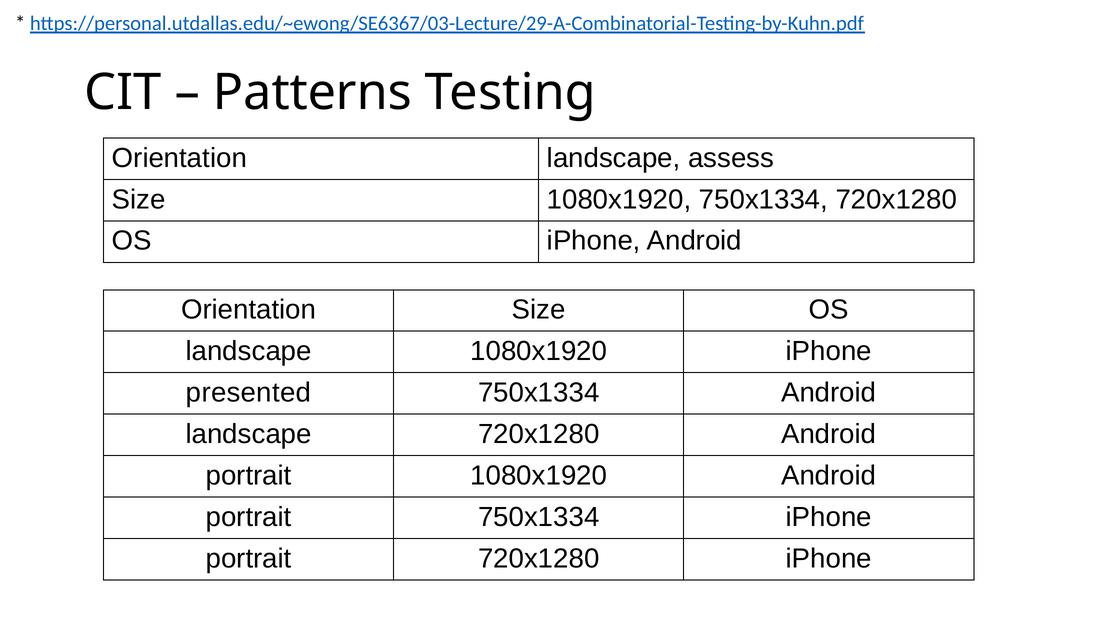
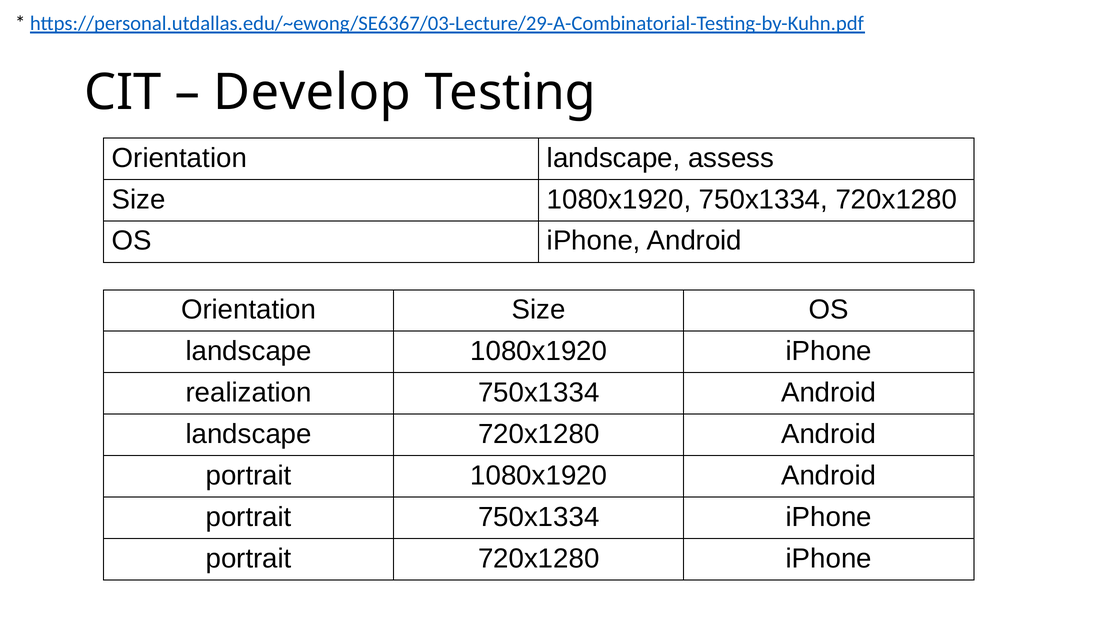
Patterns: Patterns -> Develop (312, 93)
presented: presented -> realization (249, 393)
